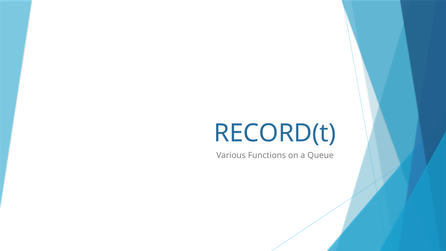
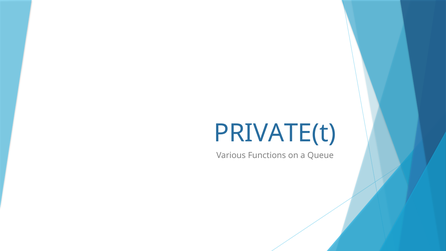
RECORD(t: RECORD(t -> PRIVATE(t (275, 133)
